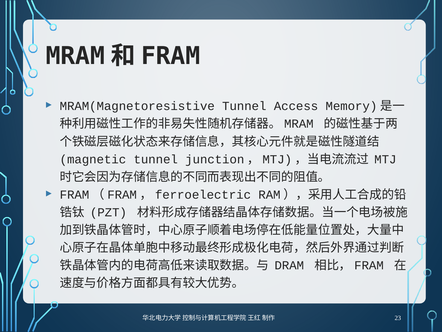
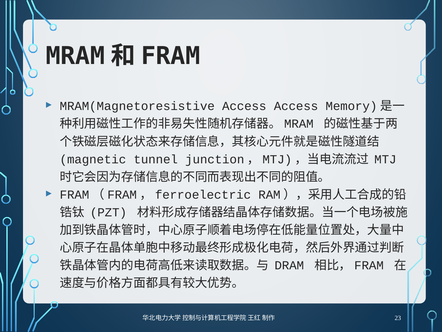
MRAM(Magnetoresistive Tunnel: Tunnel -> Access (244, 106)
